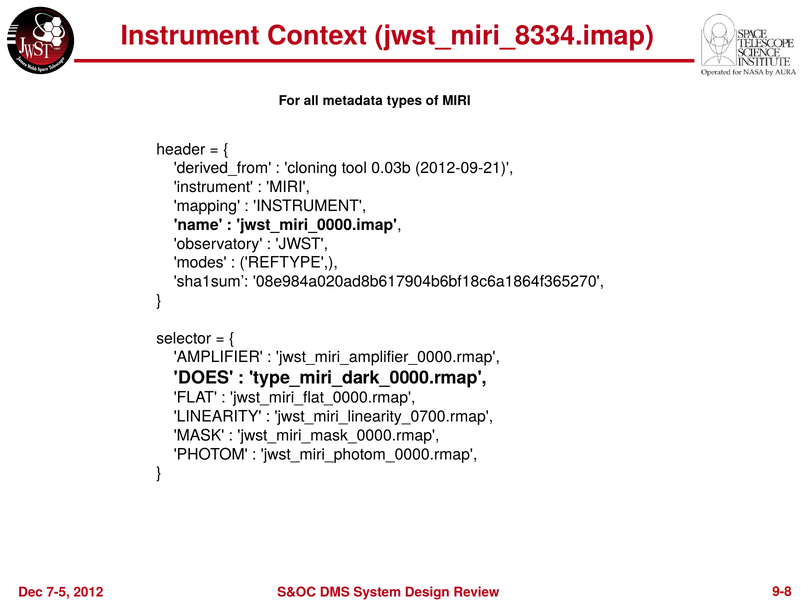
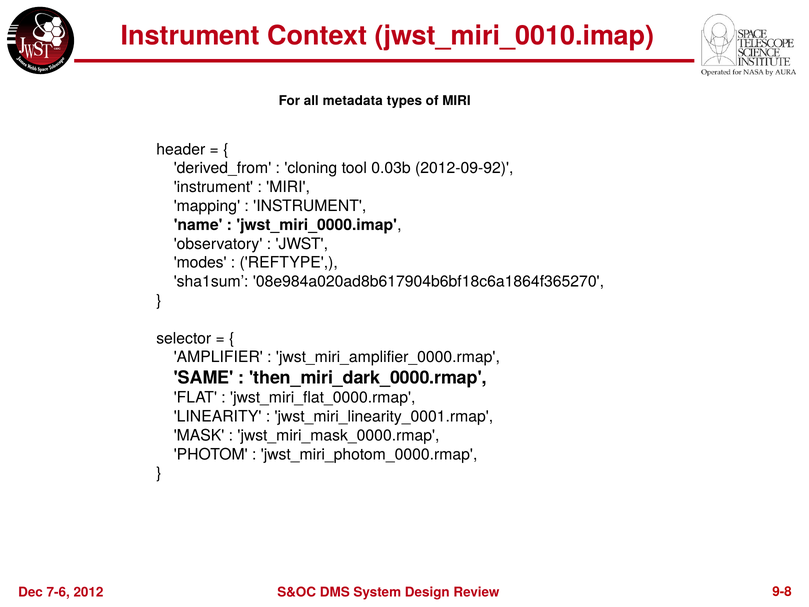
jwst_miri_8334.imap: jwst_miri_8334.imap -> jwst_miri_0010.imap (514, 36)
2012-09-21: 2012-09-21 -> 2012-09-92 (464, 168)
DOES: DOES -> SAME (204, 377)
type_miri_dark_0000.rmap: type_miri_dark_0000.rmap -> then_miri_dark_0000.rmap (368, 377)
jwst_miri_linearity_0700.rmap: jwst_miri_linearity_0700.rmap -> jwst_miri_linearity_0001.rmap (384, 416)
7-5: 7-5 -> 7-6 (58, 592)
